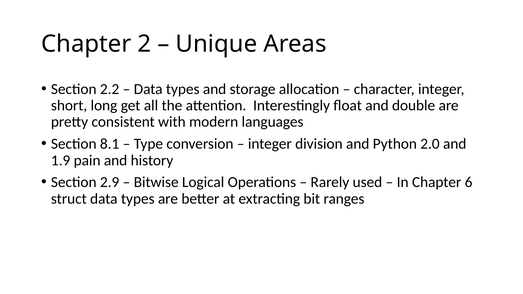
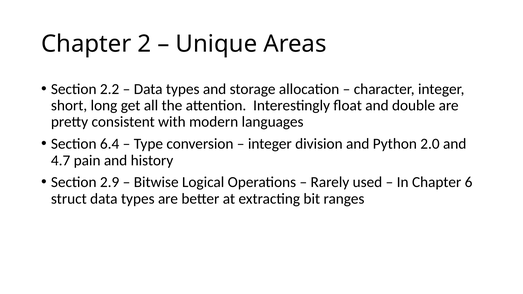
8.1: 8.1 -> 6.4 (110, 144)
1.9: 1.9 -> 4.7 (61, 160)
